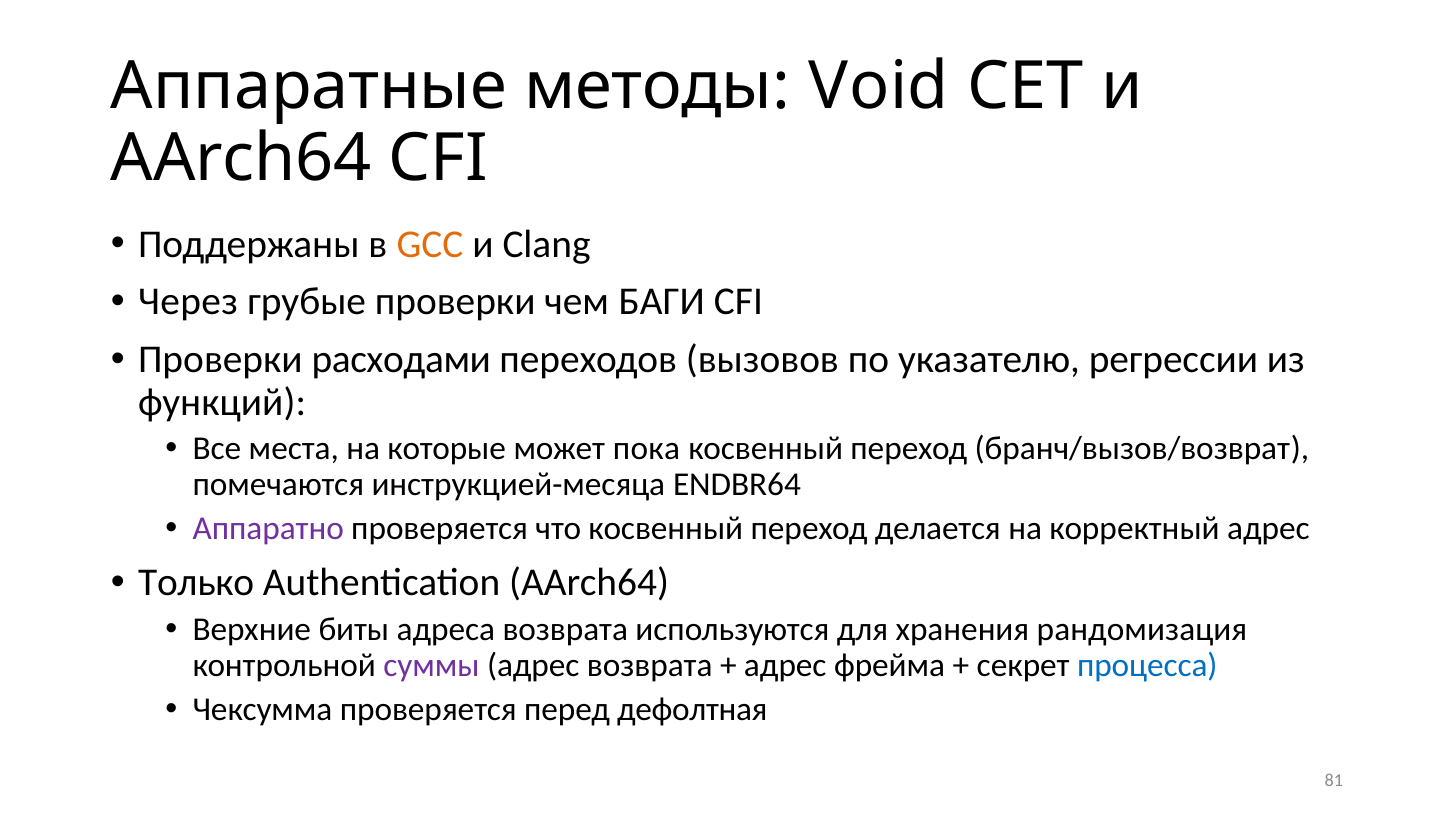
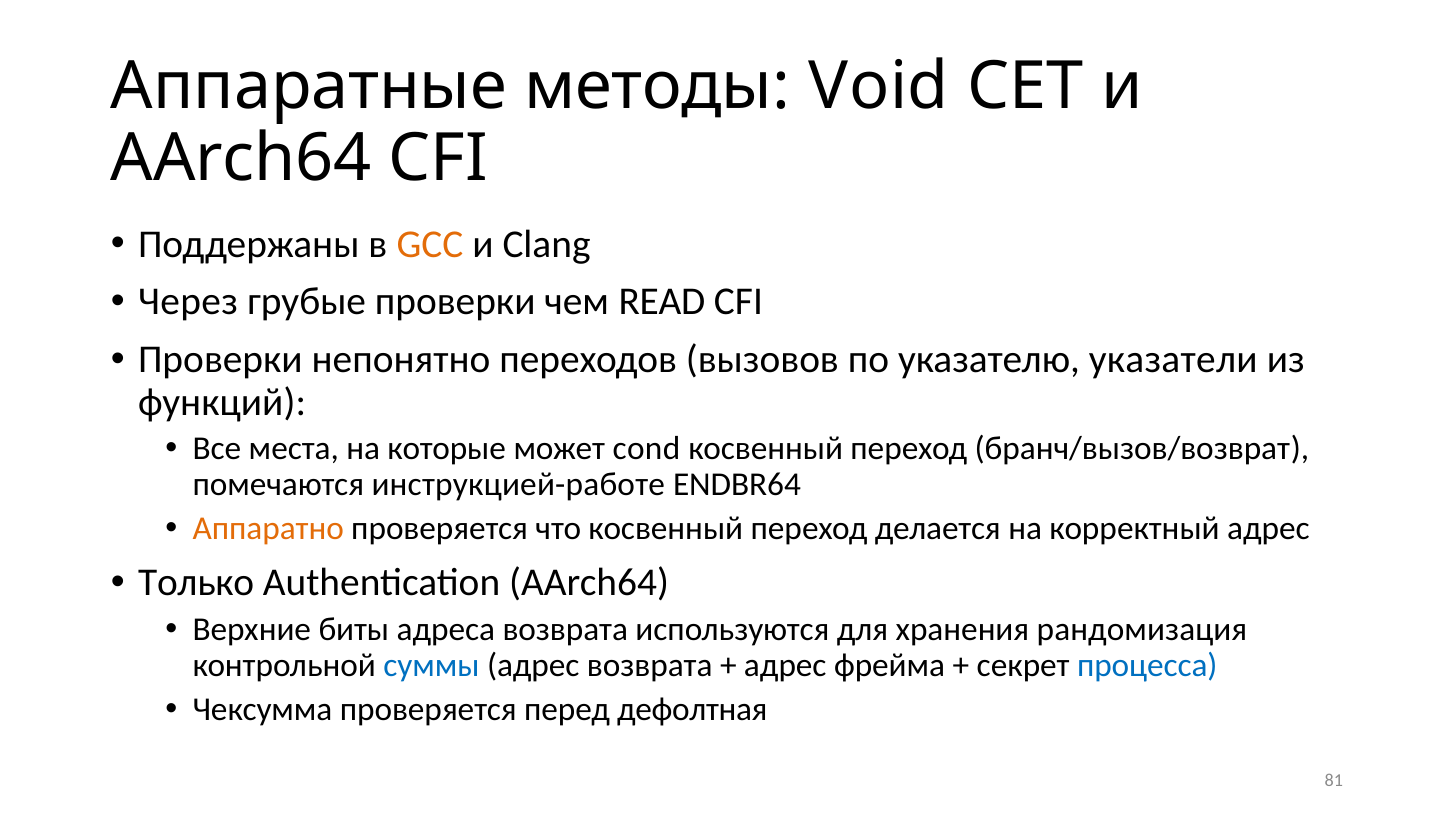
БАГИ: БАГИ -> READ (662, 302)
расходами: расходами -> непонятно (401, 359)
регрессии: регрессии -> указатели (1173, 359)
пока: пока -> cond (647, 449)
инструкцией-месяца: инструкцией-месяца -> инструкцией-работе (518, 485)
Аппаратно colour: purple -> orange (268, 528)
суммы colour: purple -> blue (431, 665)
